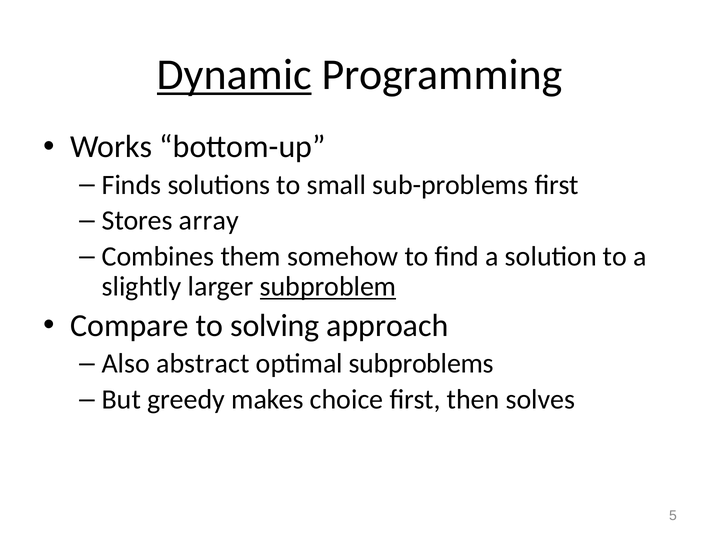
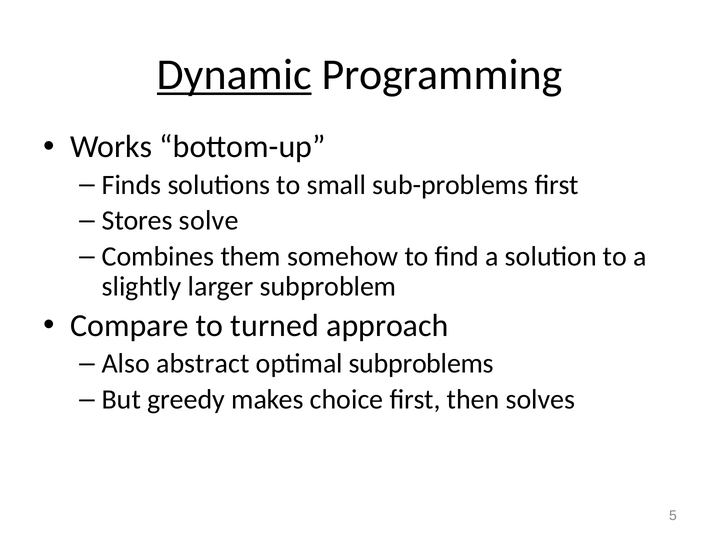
array: array -> solve (209, 221)
subproblem underline: present -> none (328, 287)
solving: solving -> turned (275, 326)
